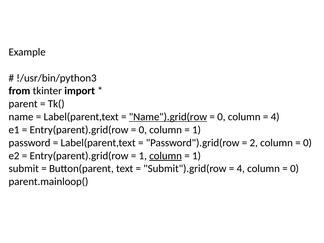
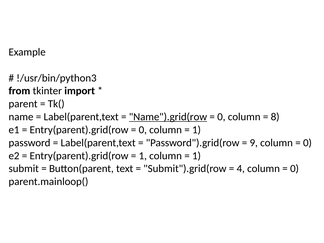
4: 4 -> 8 (275, 117)
2: 2 -> 9 (254, 143)
column underline: present -> none (166, 156)
